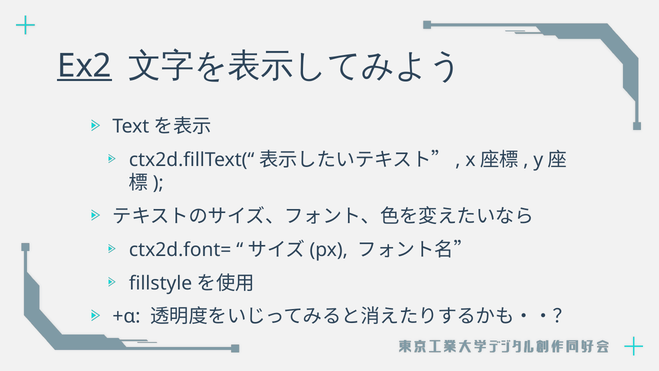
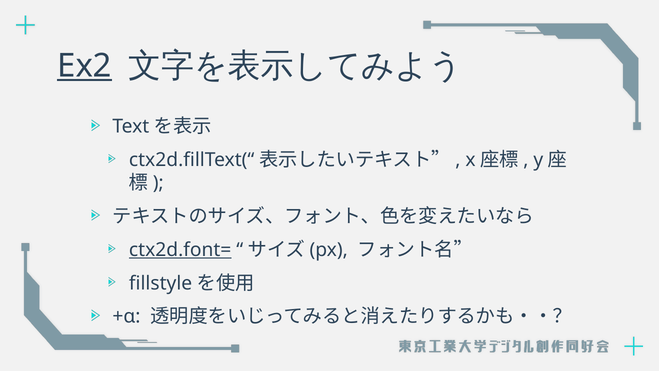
ctx2d.font= underline: none -> present (180, 250)
